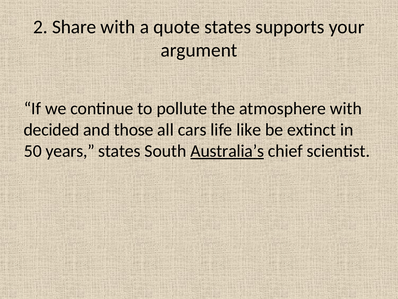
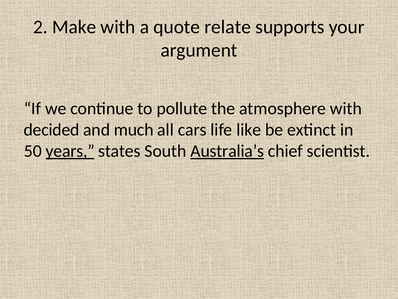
Share: Share -> Make (74, 27)
quote states: states -> relate (228, 27)
those: those -> much (134, 129)
years underline: none -> present (70, 151)
